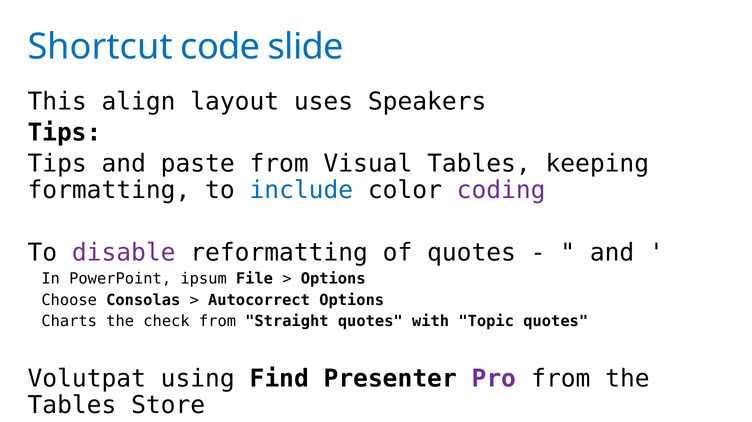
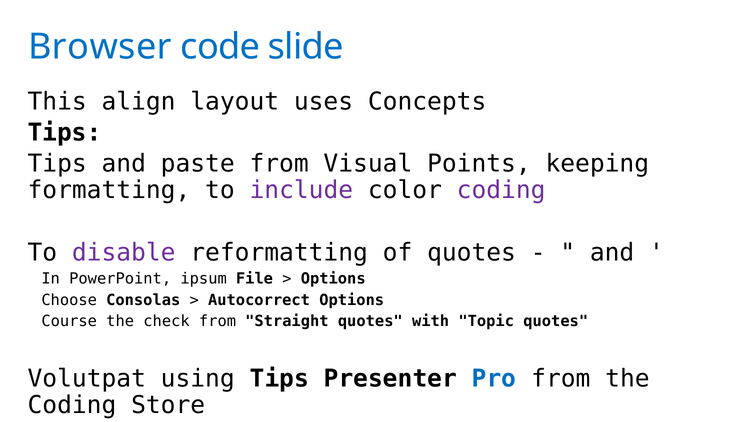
Shortcut: Shortcut -> Browser (100, 47)
Speakers: Speakers -> Concepts (427, 102)
Visual Tables: Tables -> Points (479, 164)
include colour: blue -> purple (301, 191)
Charts: Charts -> Course (69, 322)
using Find: Find -> Tips (279, 379)
Pro colour: purple -> blue (494, 379)
Tables: Tables -> Coding (72, 405)
